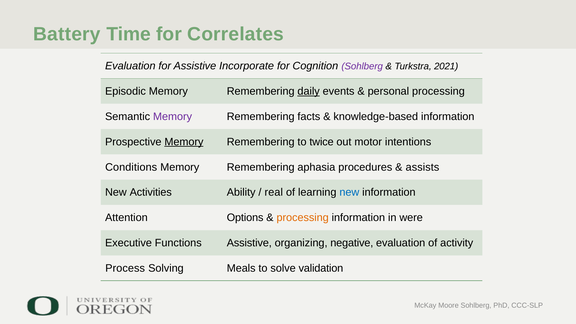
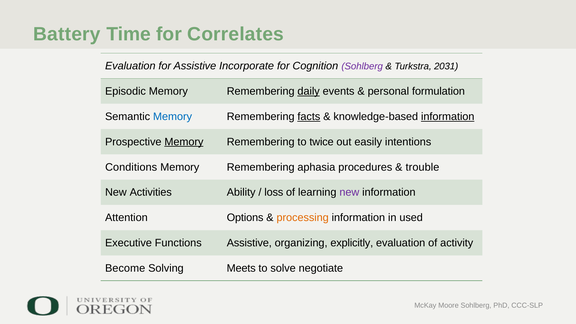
2021: 2021 -> 2031 (446, 66)
personal processing: processing -> formulation (438, 91)
Memory colour: purple -> blue (173, 117)
facts underline: none -> present (309, 117)
information underline: none -> present (448, 117)
motor: motor -> easily (368, 142)
assists: assists -> trouble (422, 167)
real: real -> loss (274, 192)
new colour: blue -> purple (349, 192)
were: were -> used (411, 218)
negative: negative -> explicitly (352, 243)
Process: Process -> Become (125, 268)
Meals: Meals -> Meets (241, 268)
validation: validation -> negotiate (321, 268)
